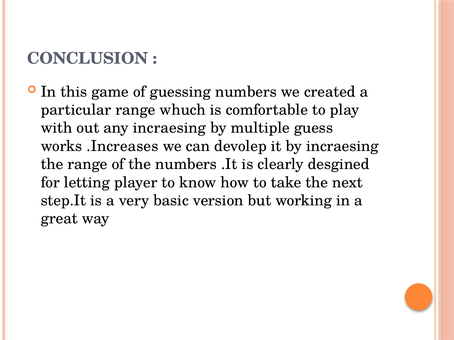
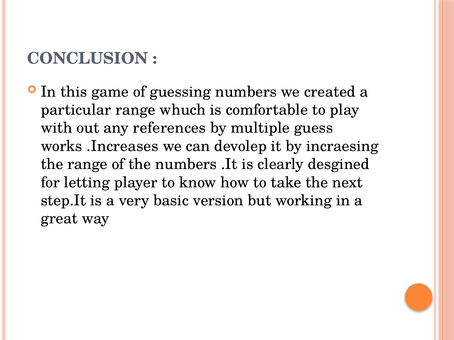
any incraesing: incraesing -> references (169, 128)
